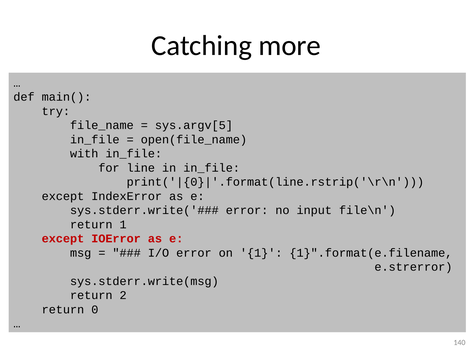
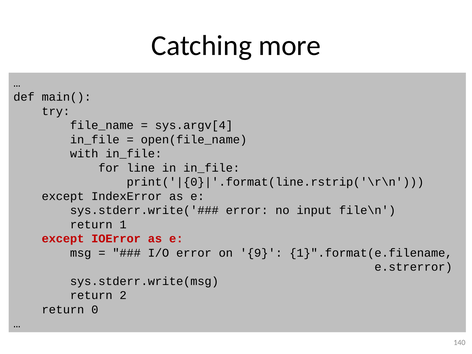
sys.argv[5: sys.argv[5 -> sys.argv[4 (194, 125)
on 1: 1 -> 9 (261, 253)
